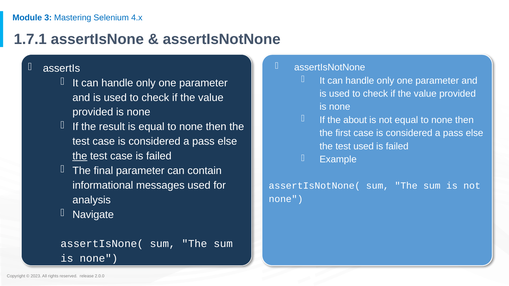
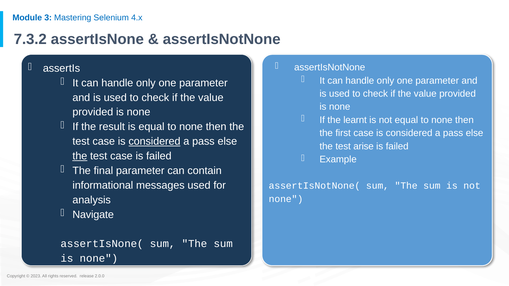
1.7.1: 1.7.1 -> 7.3.2 (30, 39)
about: about -> learnt (355, 120)
considered underline: none -> present (154, 142)
test used: used -> arise (364, 146)
